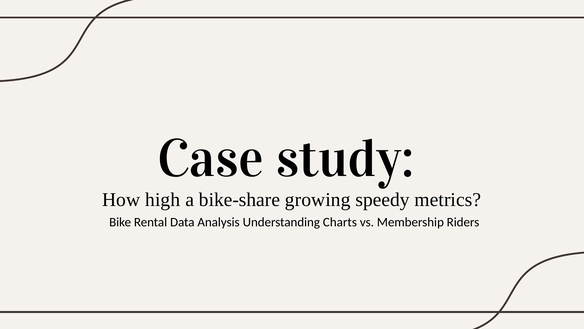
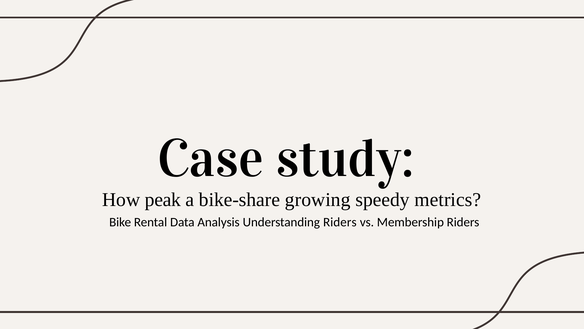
high: high -> peak (163, 200)
Understanding Charts: Charts -> Riders (340, 222)
